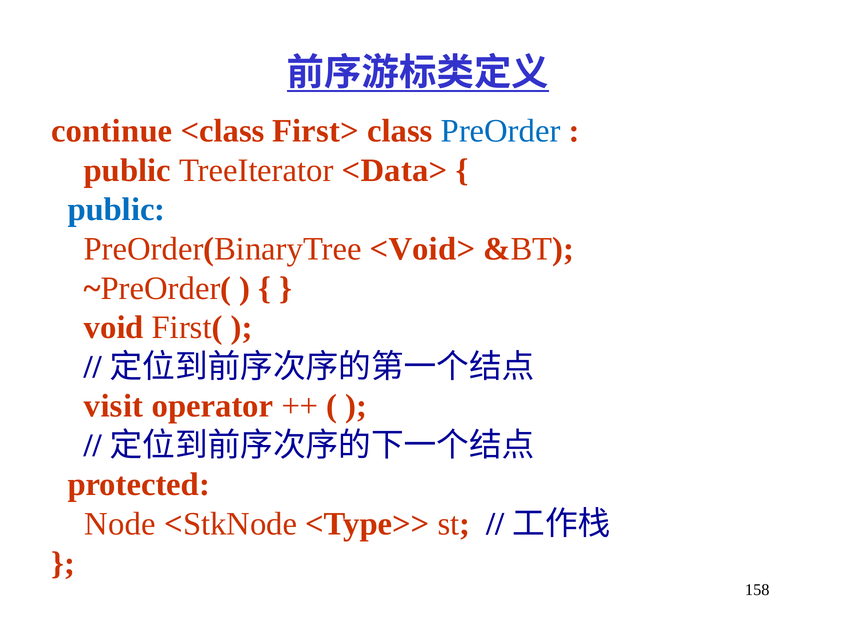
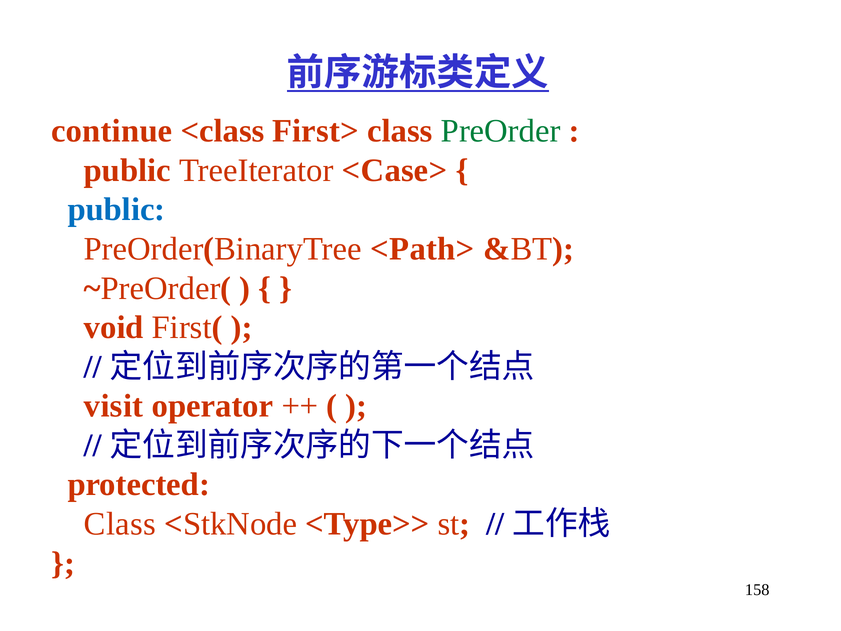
PreOrder colour: blue -> green (501, 131)
<Data>: <Data> -> <Case> (395, 170)
<Void>: <Void> -> <Path> (422, 249)
Node: Node -> Class (120, 524)
